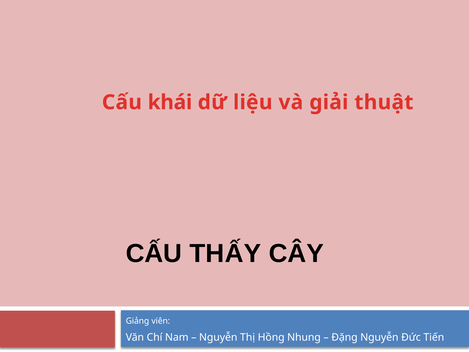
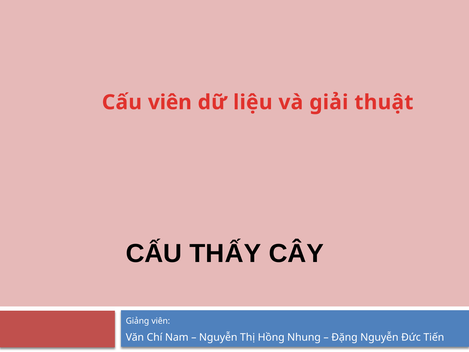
Cấu khái: khái -> viên (170, 102)
